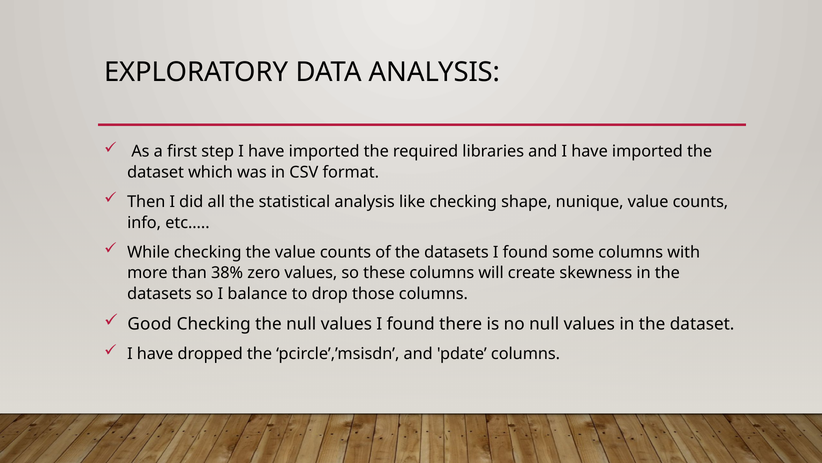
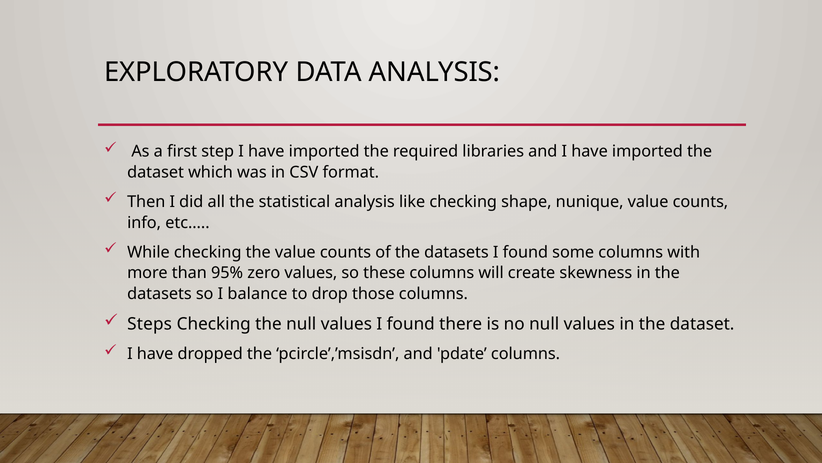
38%: 38% -> 95% (227, 273)
Good: Good -> Steps (150, 324)
